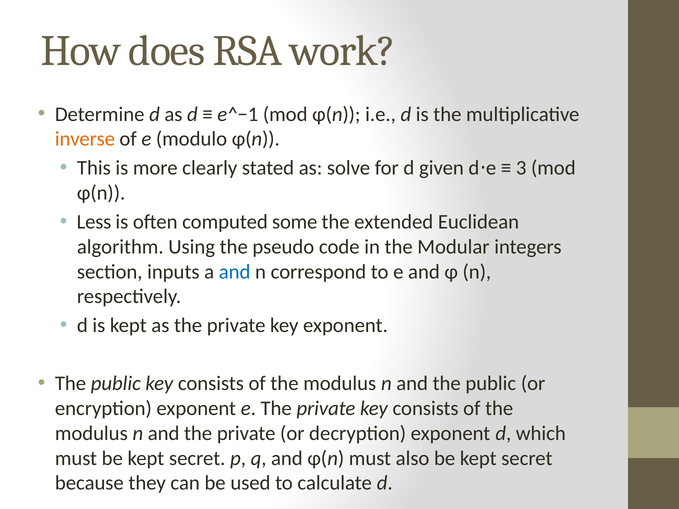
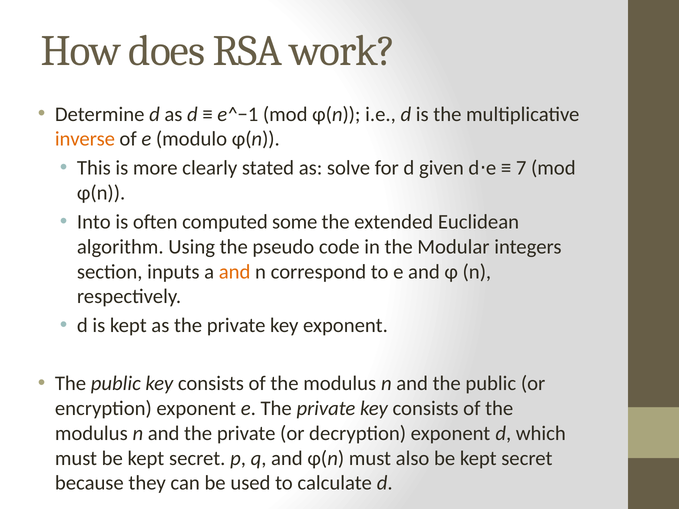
3: 3 -> 7 (521, 168)
Less: Less -> Into (94, 222)
and colour: blue -> orange (235, 272)
